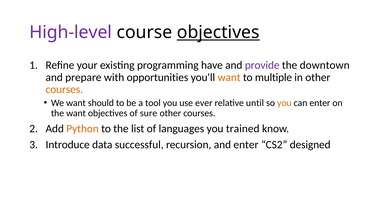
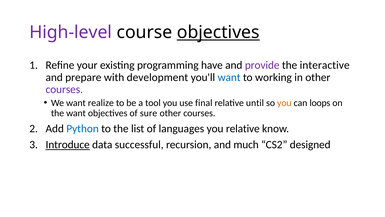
downtown: downtown -> interactive (325, 65)
opportunities: opportunities -> development (157, 77)
want colour: orange -> blue (229, 77)
multiple: multiple -> working (273, 77)
courses colour: orange -> purple (64, 89)
should: should -> realize (101, 103)
ever: ever -> final (204, 103)
can enter: enter -> loops (320, 103)
Python colour: orange -> blue (83, 128)
you trained: trained -> relative (243, 128)
Introduce underline: none -> present (68, 144)
and enter: enter -> much (246, 144)
